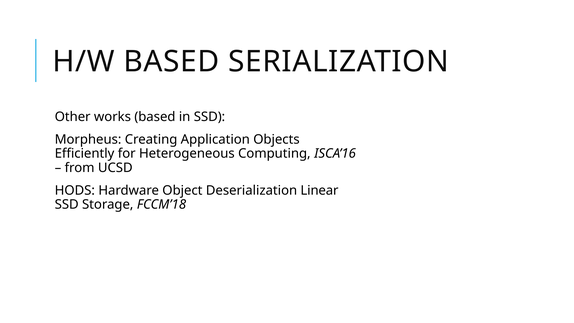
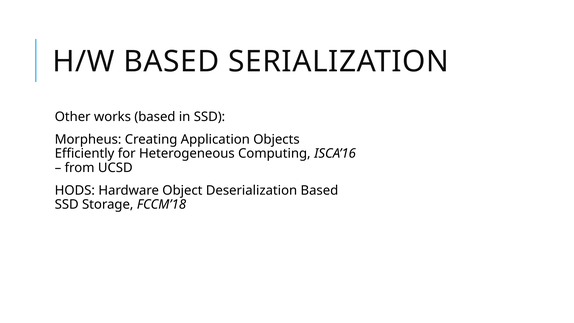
Deserialization Linear: Linear -> Based (319, 190)
